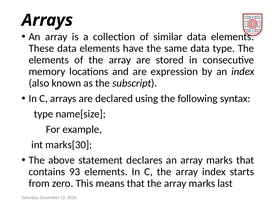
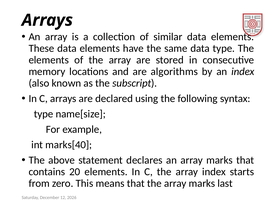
expression: expression -> algorithms (174, 71)
marks[30: marks[30 -> marks[40 (69, 145)
93: 93 -> 20 (75, 172)
